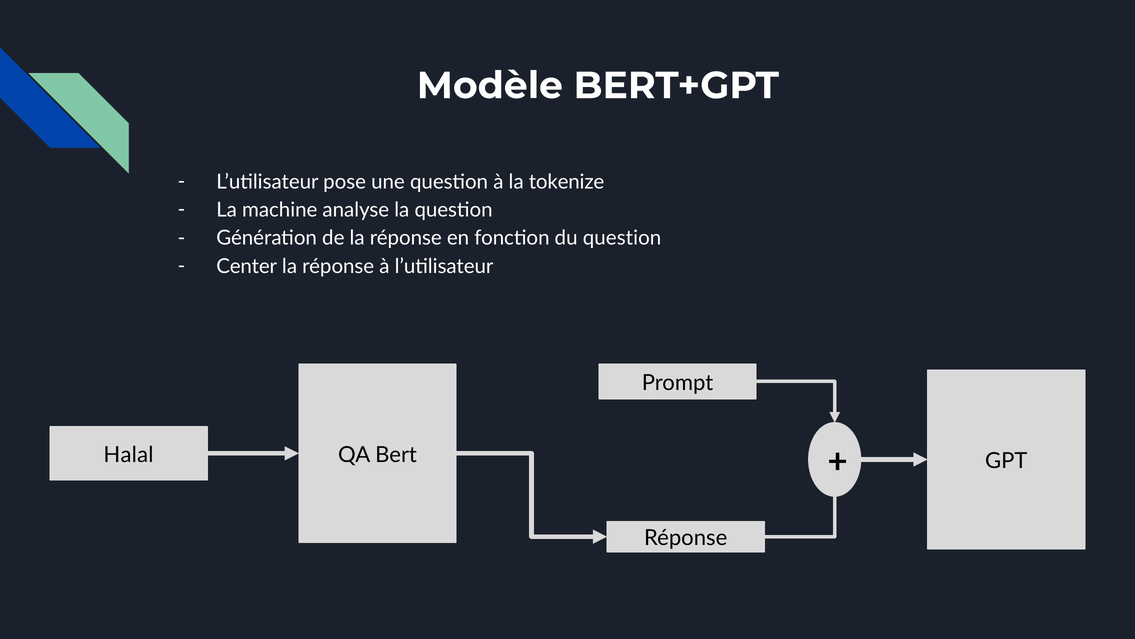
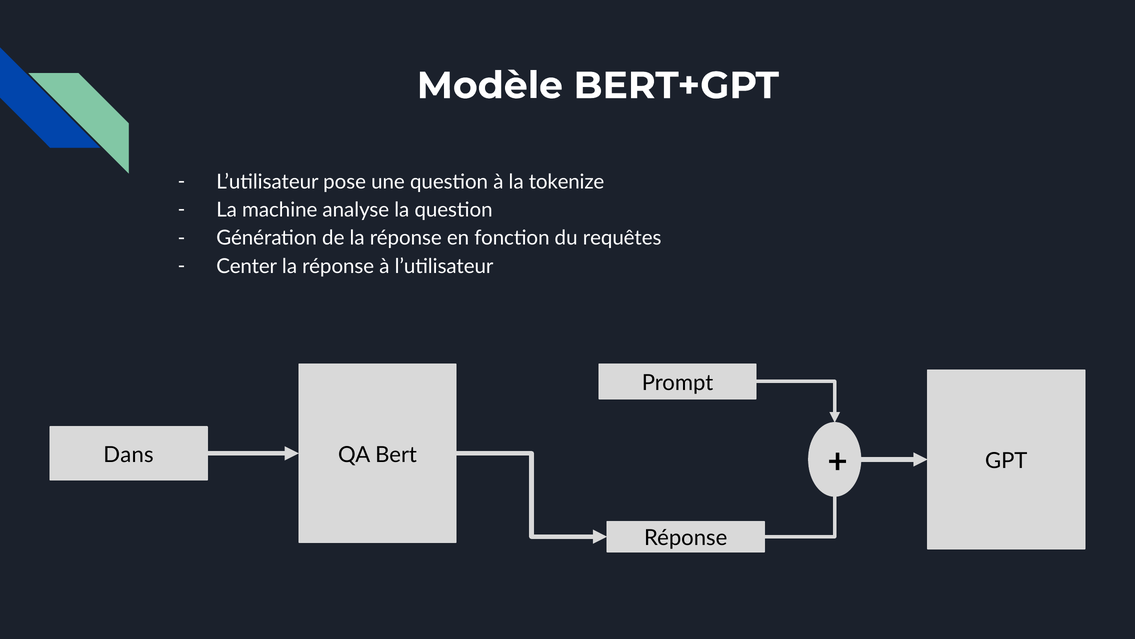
du question: question -> requêtes (622, 238)
Halal: Halal -> Dans (128, 454)
